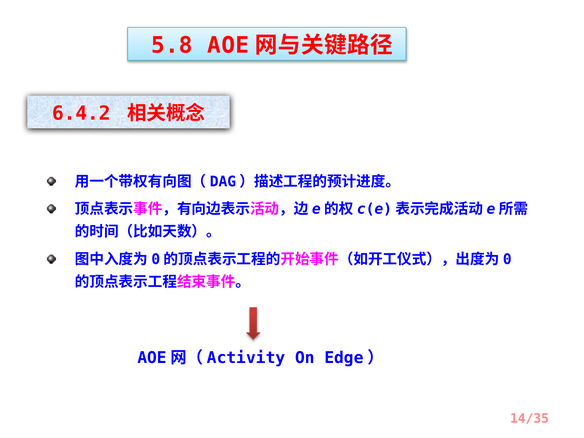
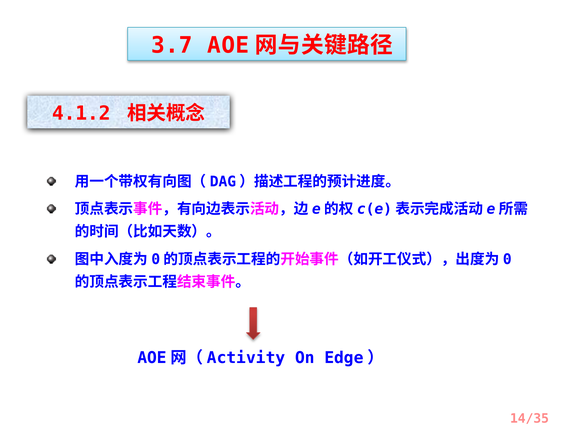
5.8: 5.8 -> 3.7 (172, 45)
6.4.2: 6.4.2 -> 4.1.2 (81, 113)
